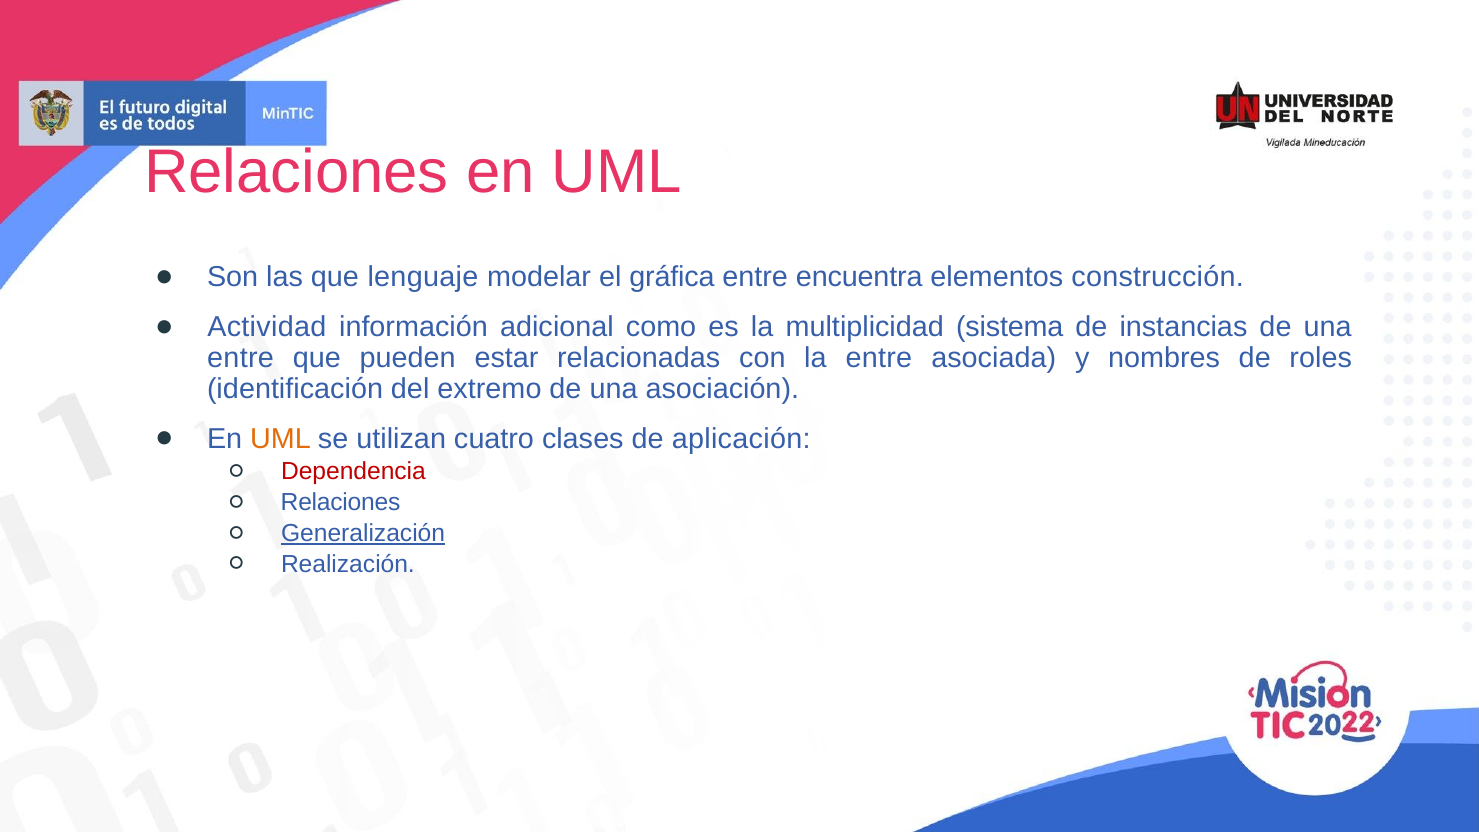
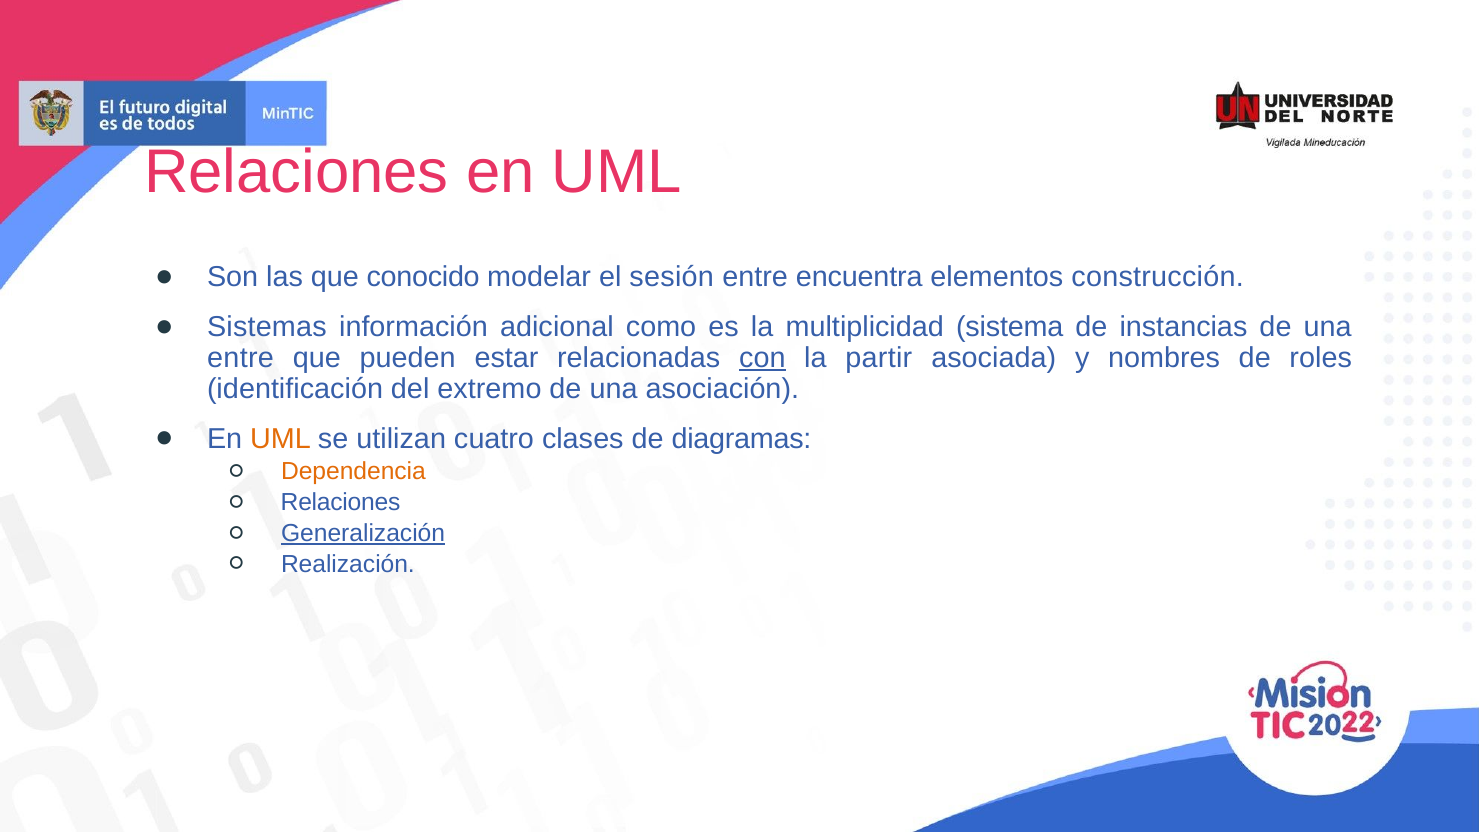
lenguaje: lenguaje -> conocido (423, 277)
gráfica: gráfica -> sesión (672, 277)
Actividad: Actividad -> Sistemas (267, 327)
con underline: none -> present (762, 358)
la entre: entre -> partir (879, 358)
aplicación: aplicación -> diagramas (741, 439)
Dependencia colour: red -> orange (353, 472)
